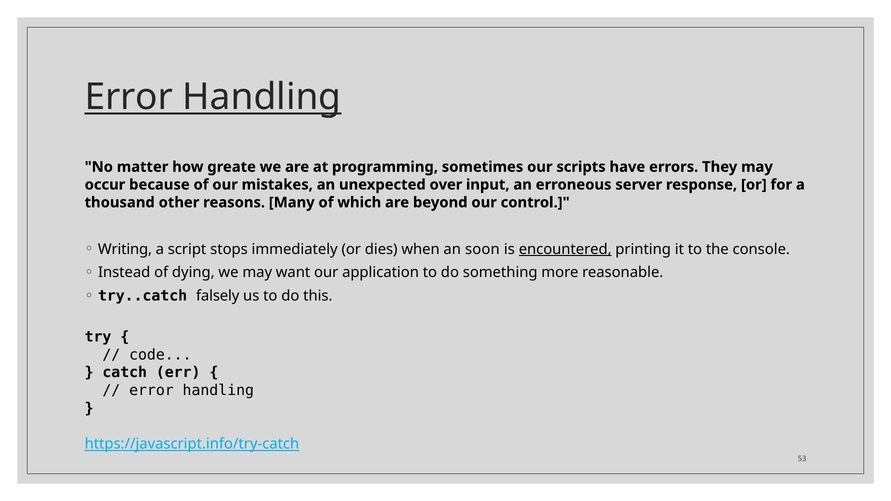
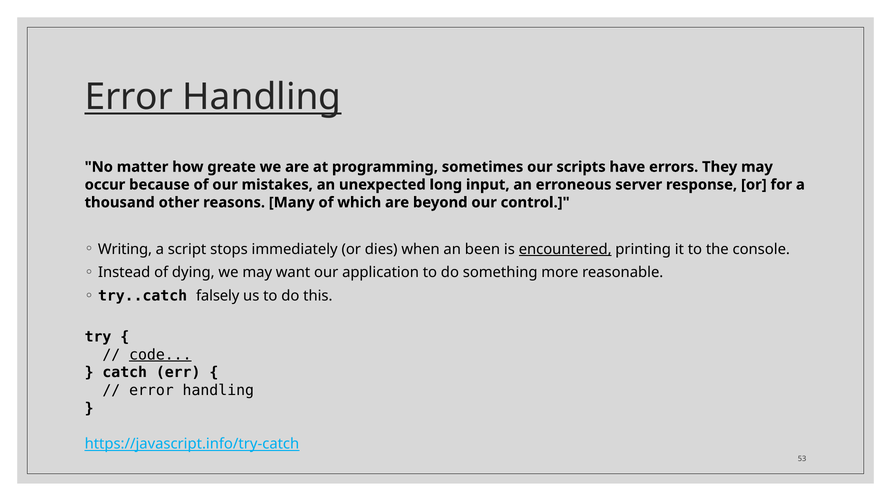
over: over -> long (446, 185)
soon: soon -> been (482, 249)
code underline: none -> present (160, 355)
